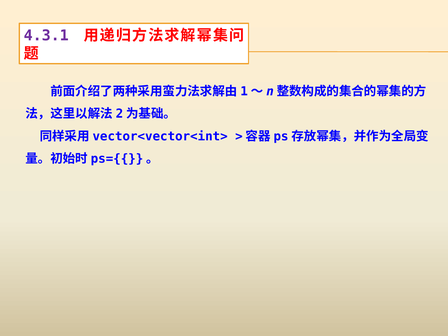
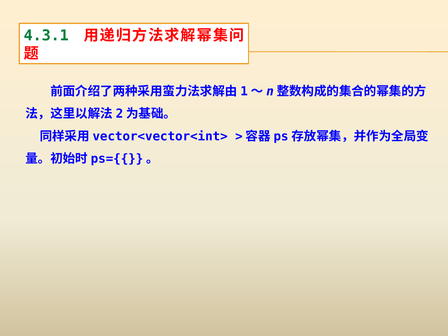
4.3.1 colour: purple -> green (46, 36)
